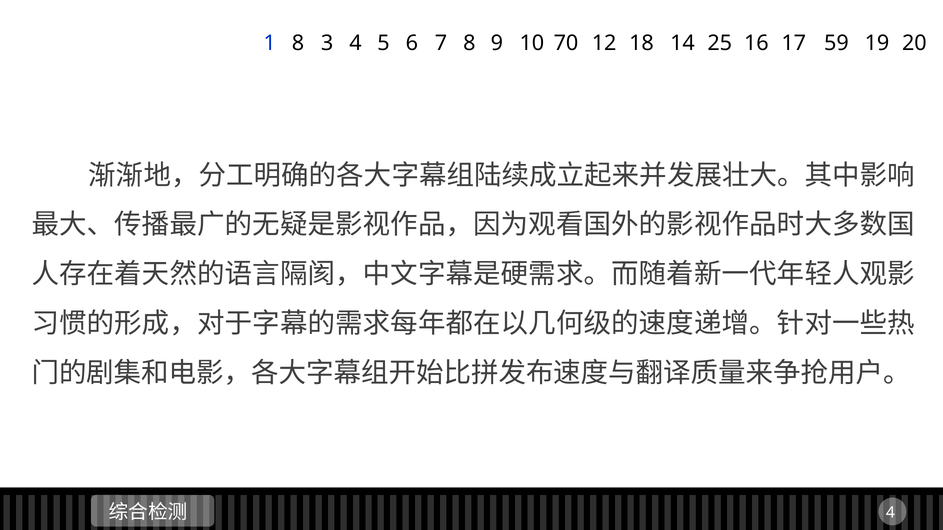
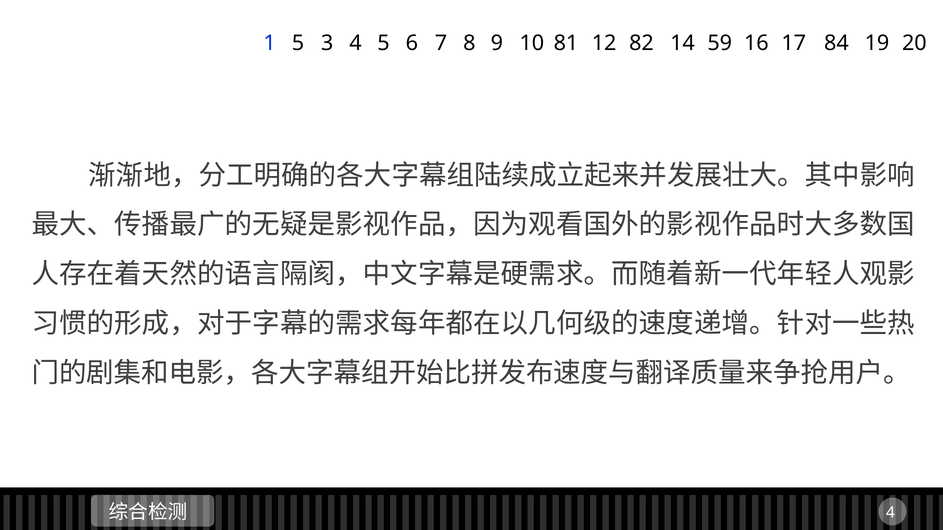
1 8: 8 -> 5 (298, 43)
70: 70 -> 81 (566, 43)
18: 18 -> 82 (642, 43)
25: 25 -> 59 (720, 43)
59: 59 -> 84 (836, 43)
